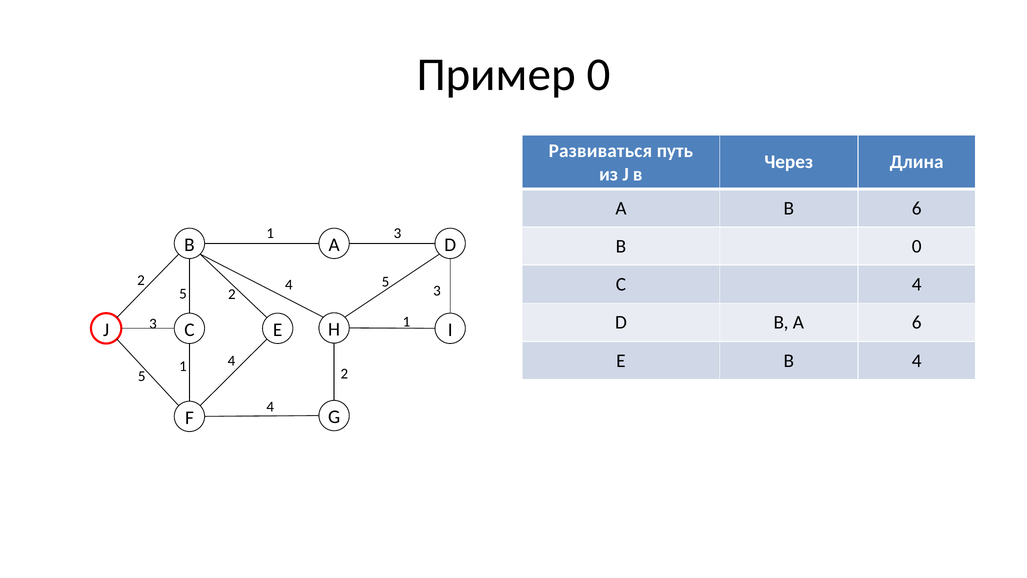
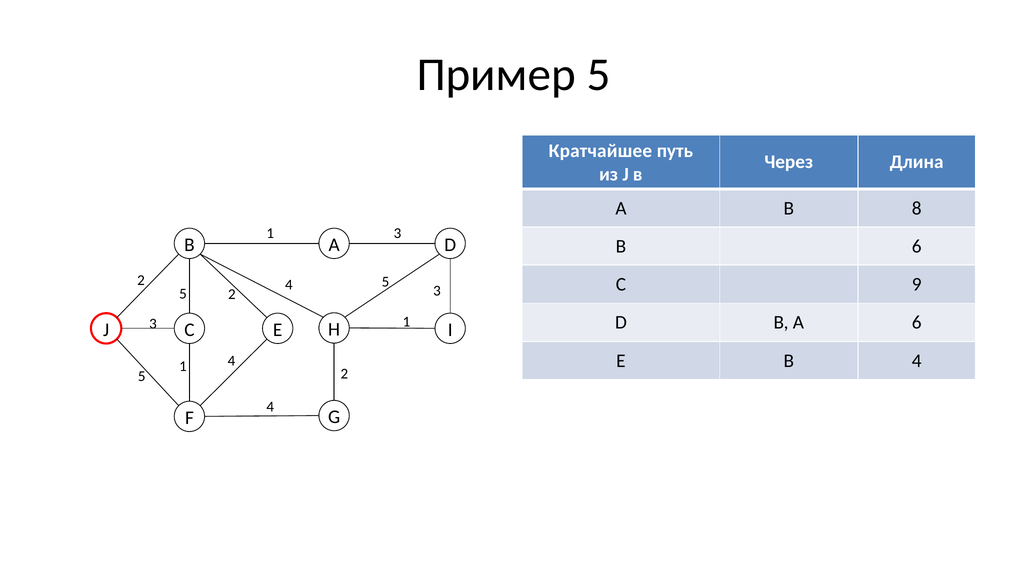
Пример 0: 0 -> 5 (598, 75)
Развиваться: Развиваться -> Кратчайшее (600, 151)
A B 6: 6 -> 8 (917, 208)
0: 0 -> 6 (917, 246)
4: 4 -> 9 (917, 284)
